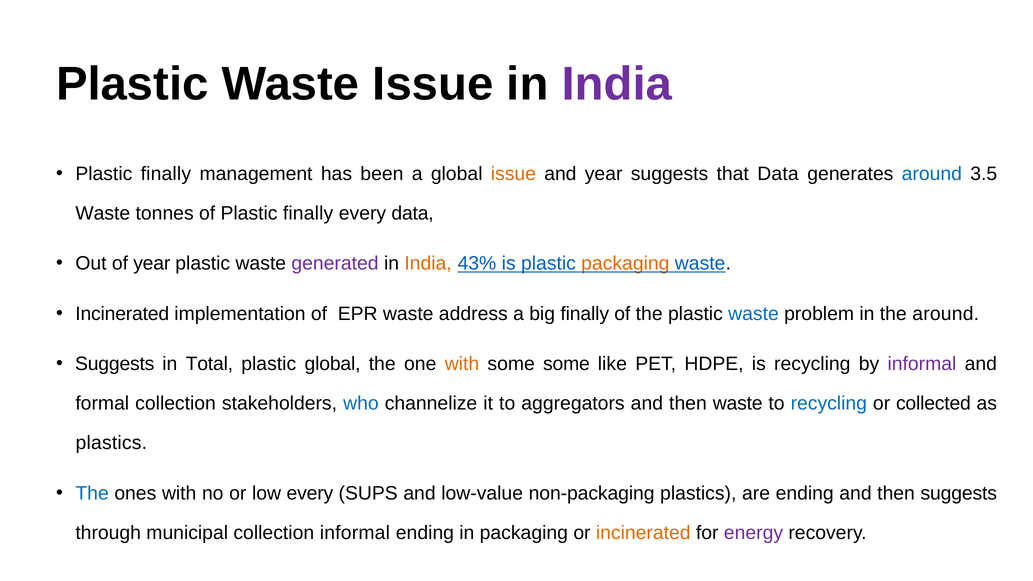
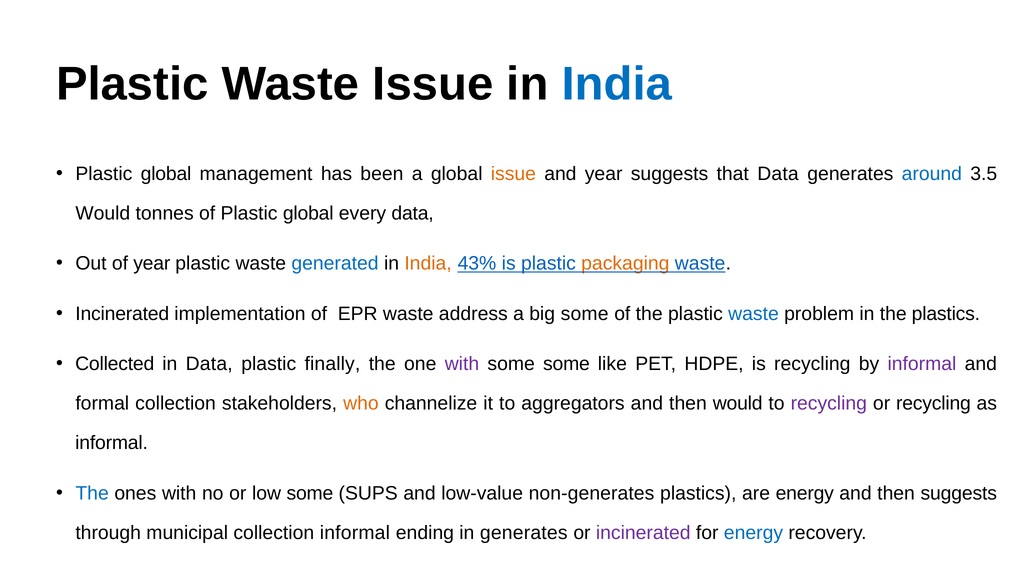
India colour: purple -> blue (617, 84)
finally: finally -> global (166, 174)
Waste: Waste -> Would (103, 213)
of Plastic finally: finally -> global (308, 213)
generated colour: purple -> blue (335, 263)
big finally: finally -> some (585, 314)
the around: around -> plastics (946, 314)
Suggests: Suggests -> Collected (115, 364)
in Total: Total -> Data (209, 364)
plastic global: global -> finally (332, 364)
with colour: orange -> purple (462, 364)
who colour: blue -> orange (361, 403)
then waste: waste -> would (738, 403)
recycling colour: blue -> purple (829, 403)
or collected: collected -> recycling (933, 403)
plastics: plastics -> informal (112, 443)
low every: every -> some (310, 493)
non-packaging: non-packaging -> non-generates (592, 493)
are ending: ending -> energy (805, 493)
in packaging: packaging -> generates (524, 533)
incinerated colour: orange -> purple (643, 533)
energy colour: purple -> blue (753, 533)
